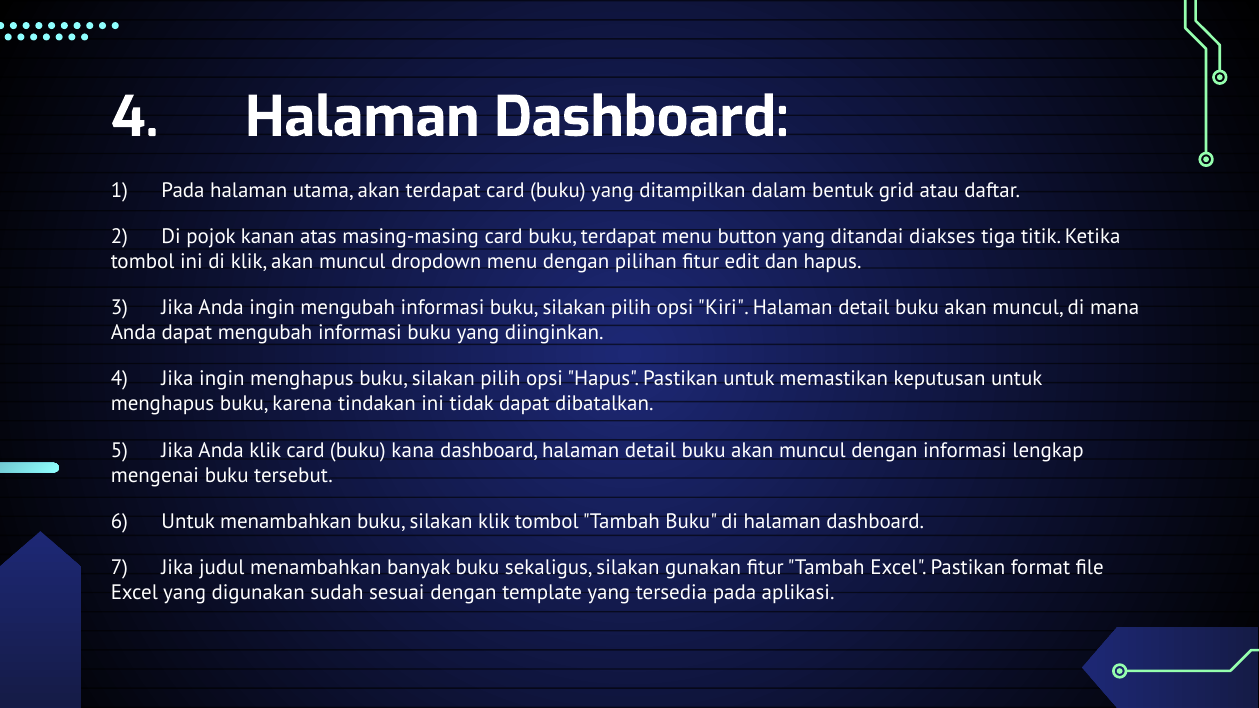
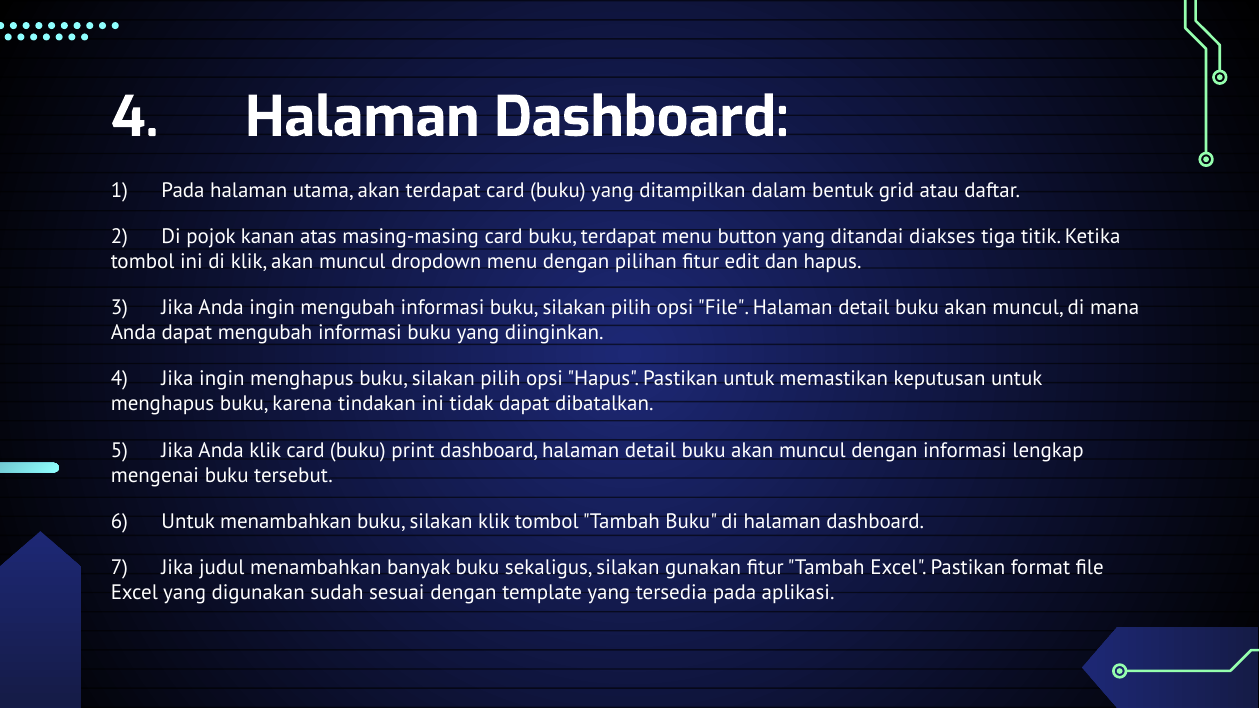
opsi Kiri: Kiri -> File (723, 308)
kana: kana -> print (413, 450)
